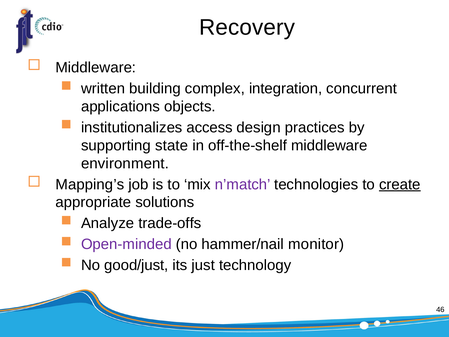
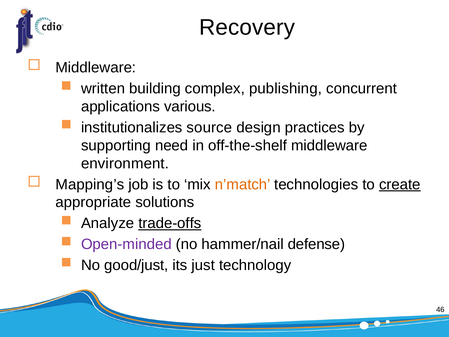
integration: integration -> publishing (286, 88)
objects: objects -> various (190, 106)
access: access -> source (209, 127)
state: state -> need (172, 145)
n’match colour: purple -> orange (243, 184)
trade-offs underline: none -> present (170, 223)
monitor: monitor -> defense (316, 244)
